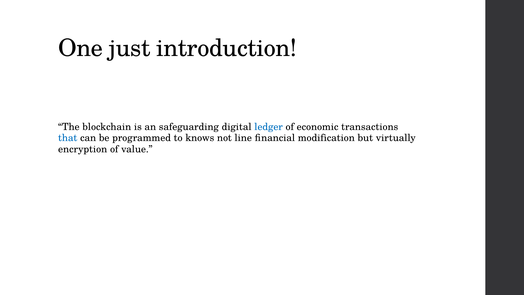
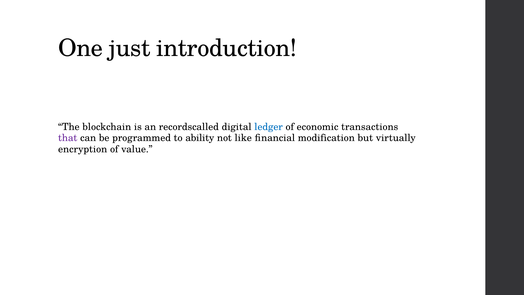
safeguarding: safeguarding -> recordscalled (189, 127)
that colour: blue -> purple (68, 138)
knows: knows -> ability (200, 138)
line: line -> like (243, 138)
